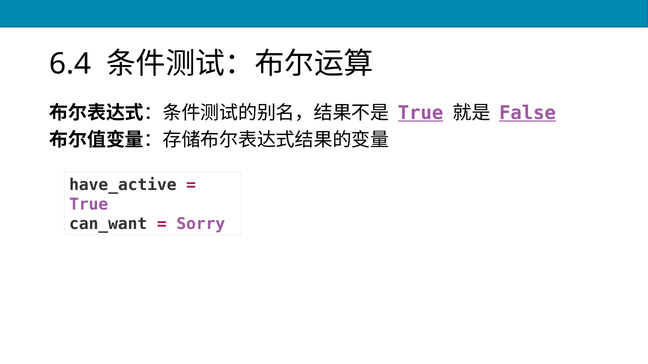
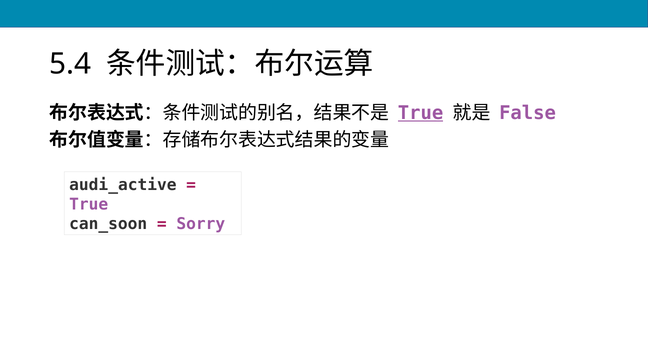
6.4: 6.4 -> 5.4 (70, 64)
False underline: present -> none (528, 113)
have_active: have_active -> audi_active (123, 185)
can_want: can_want -> can_soon (108, 224)
